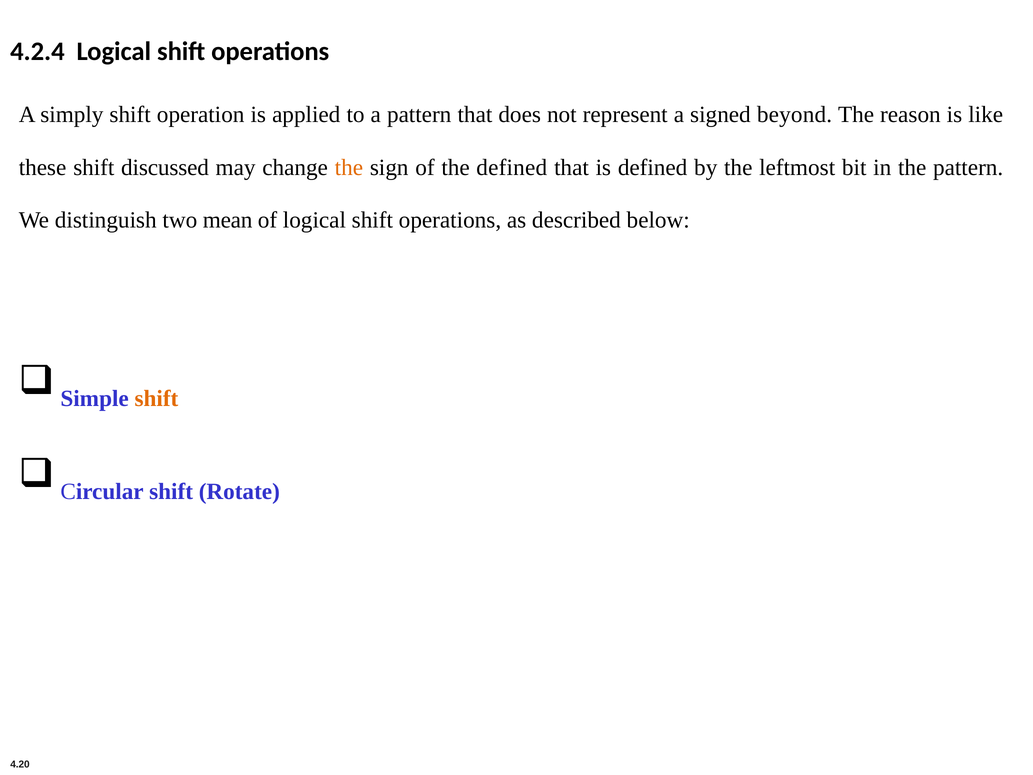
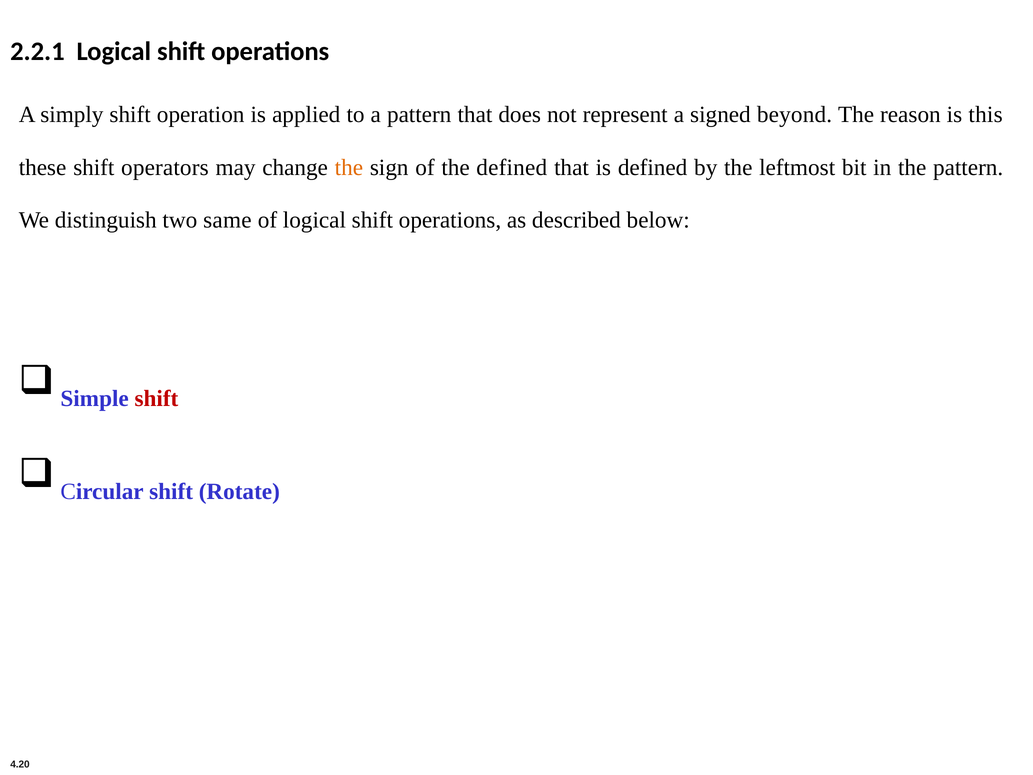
4.2.4: 4.2.4 -> 2.2.1 (37, 51)
like: like -> this (986, 114)
discussed: discussed -> operators (165, 167)
mean: mean -> same (227, 220)
shift colour: orange -> red (156, 399)
